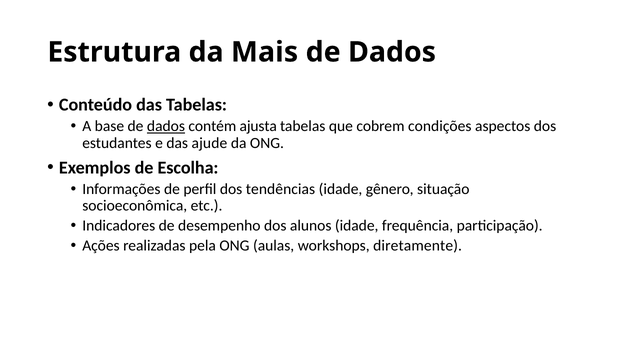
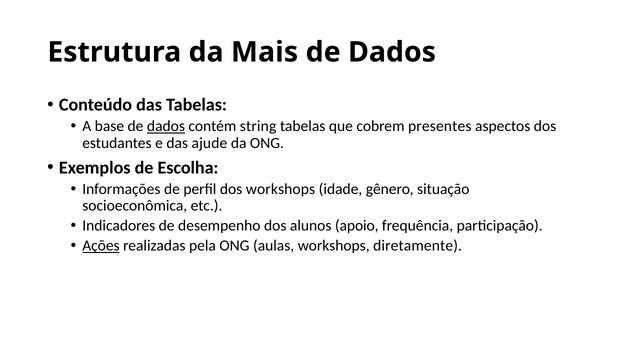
ajusta: ajusta -> string (258, 126)
condições: condições -> presentes (440, 126)
dos tendências: tendências -> workshops (280, 189)
alunos idade: idade -> apoio (357, 226)
Ações underline: none -> present (101, 246)
